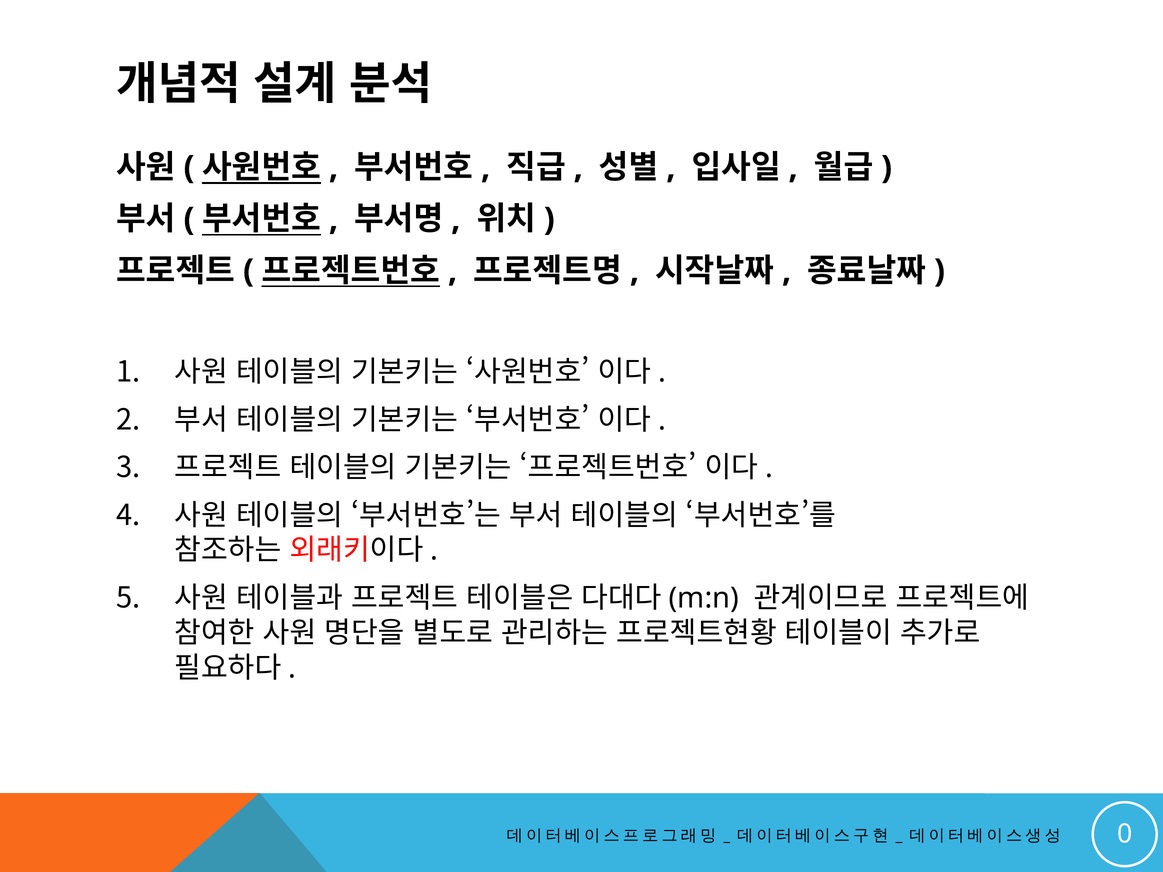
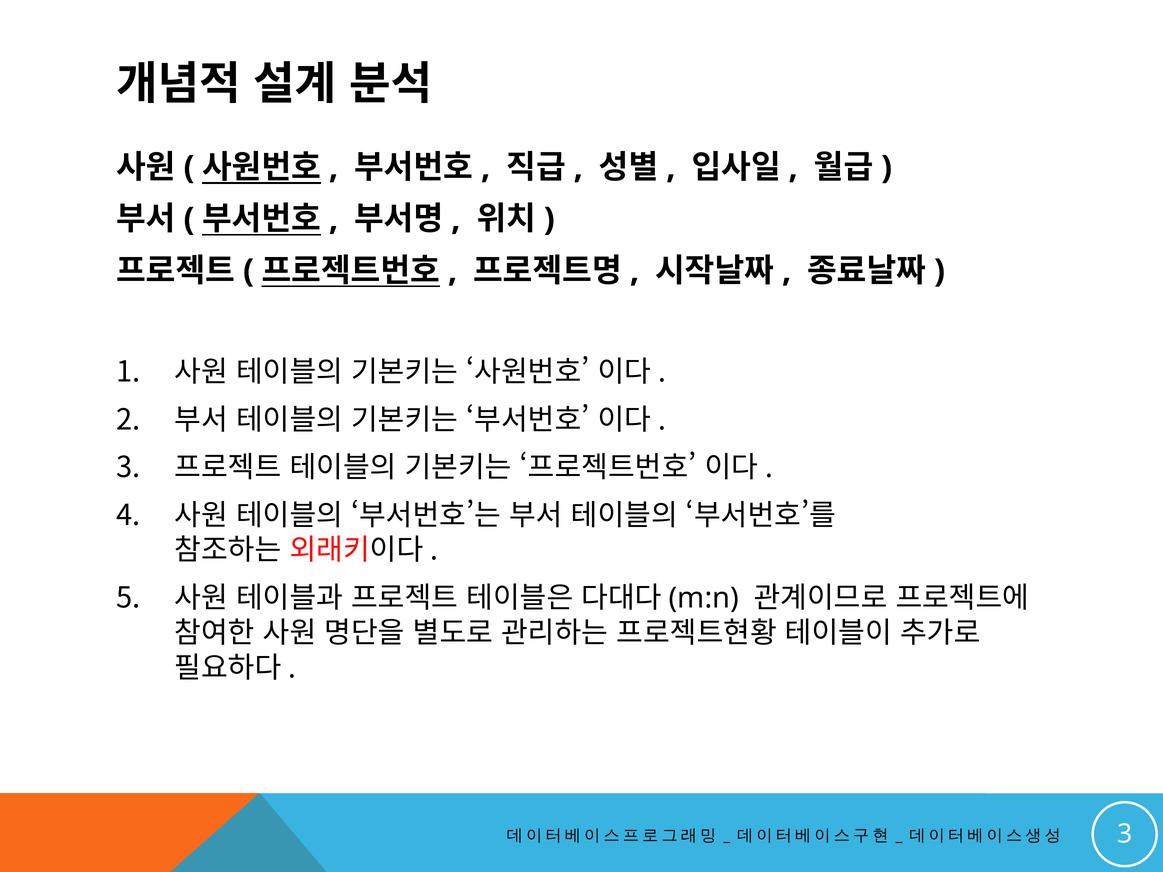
0: 0 -> 3 (1125, 834)
